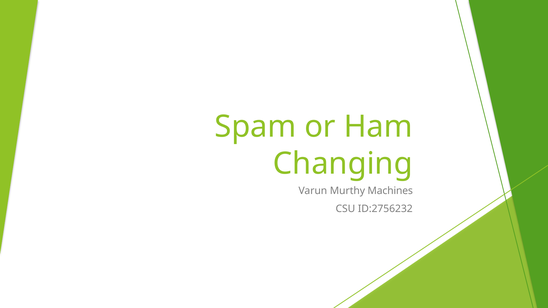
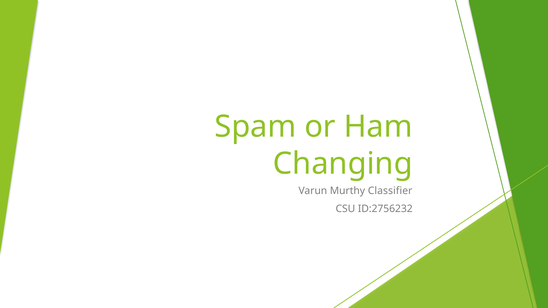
Machines: Machines -> Classifier (390, 191)
